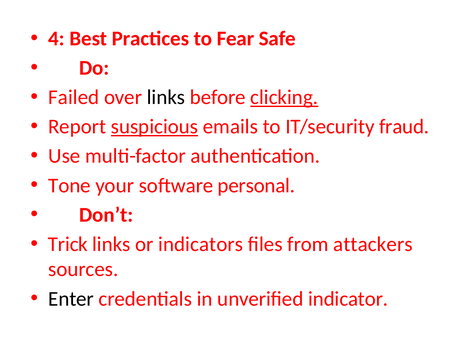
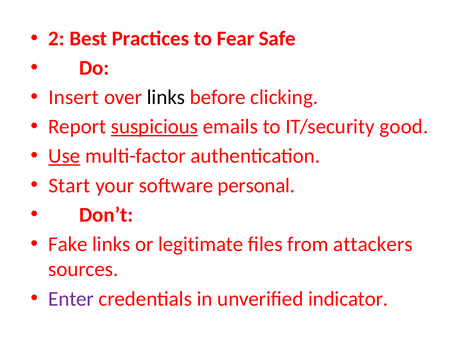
4: 4 -> 2 (56, 39)
Failed: Failed -> Insert (74, 97)
clicking underline: present -> none (284, 97)
fraud: fraud -> good (404, 127)
Use underline: none -> present (64, 156)
Tone: Tone -> Start (69, 185)
Trick: Trick -> Fake (68, 244)
indicators: indicators -> legitimate (201, 244)
Enter colour: black -> purple (71, 299)
